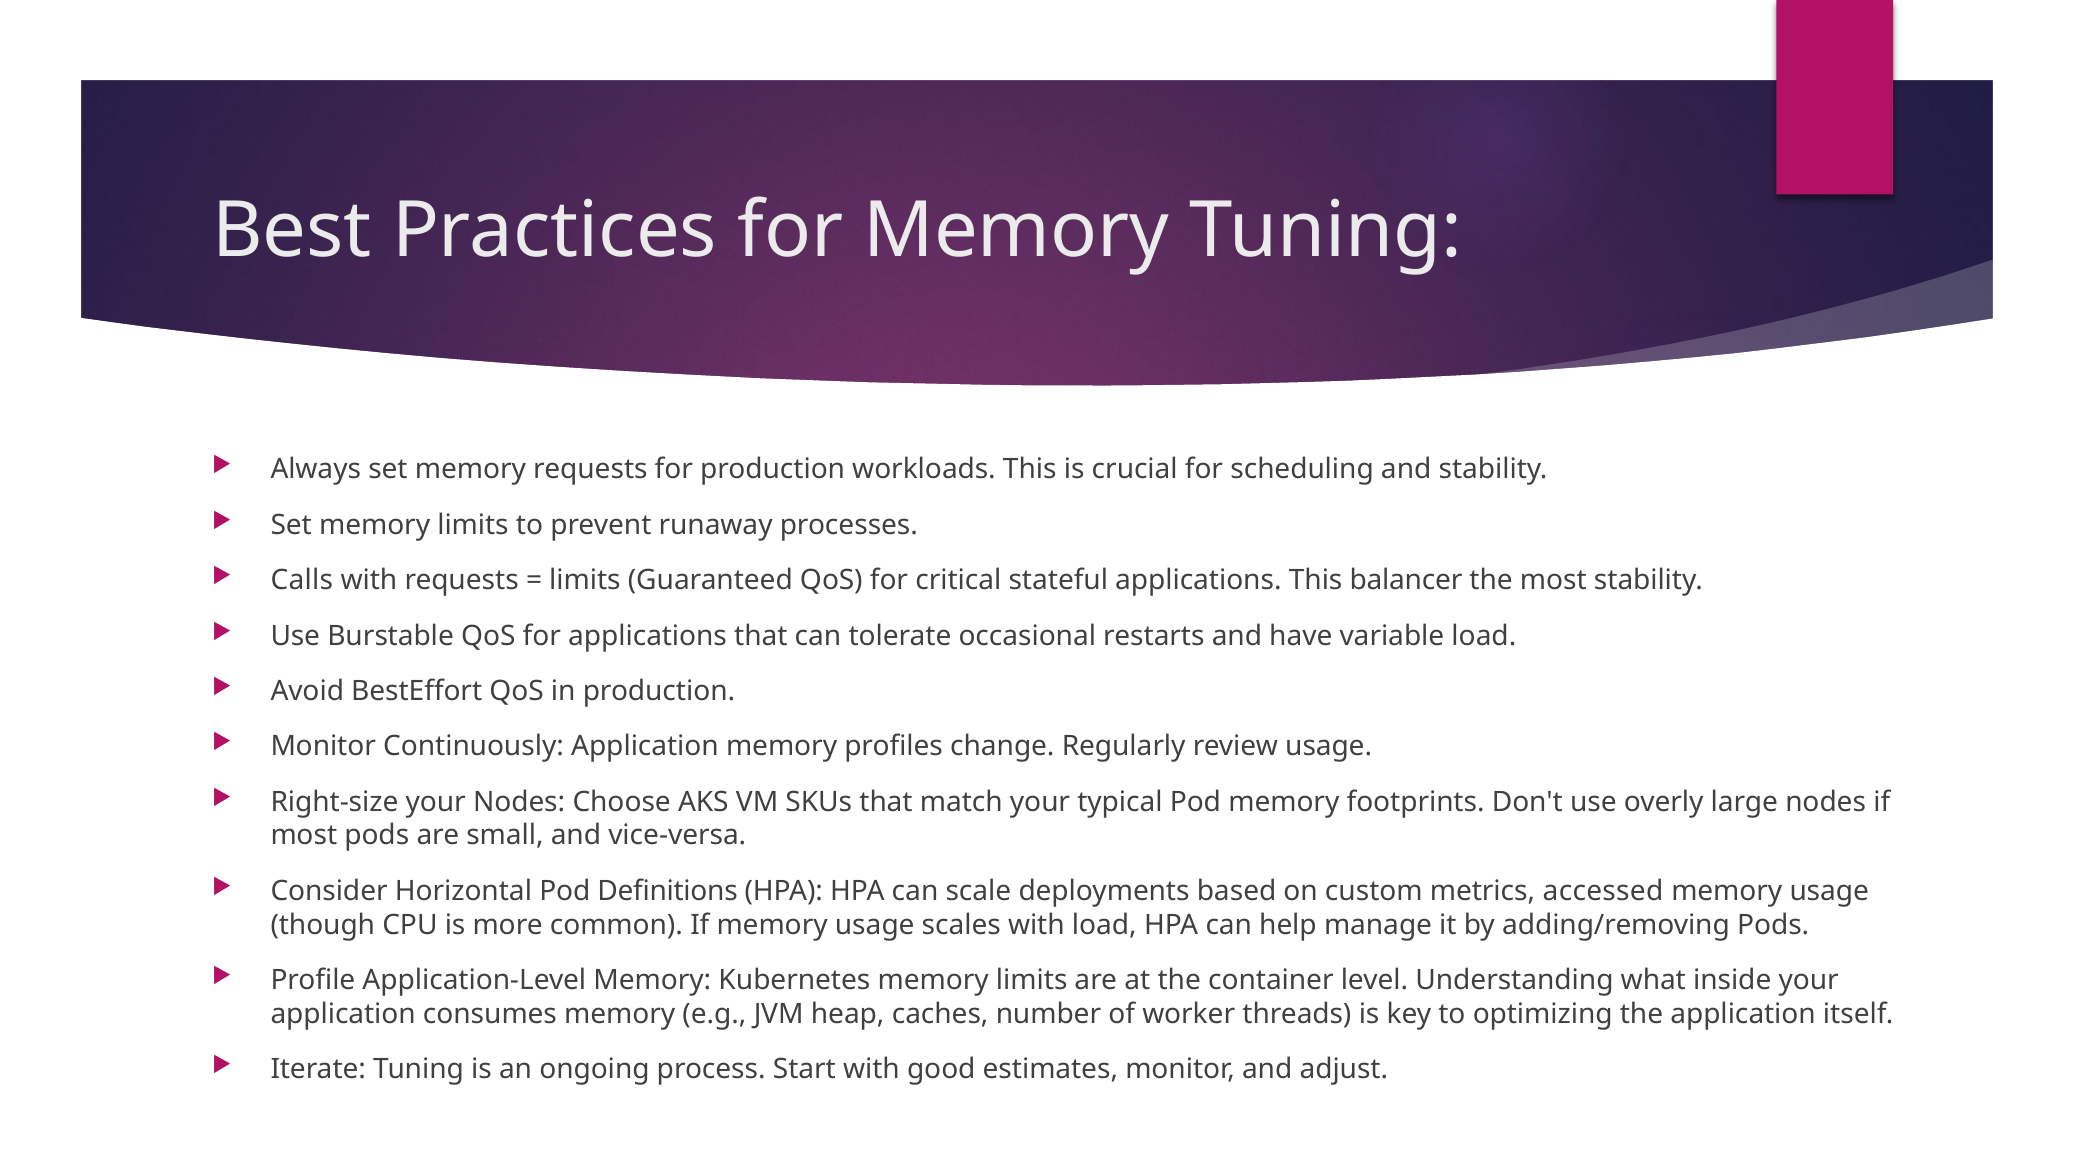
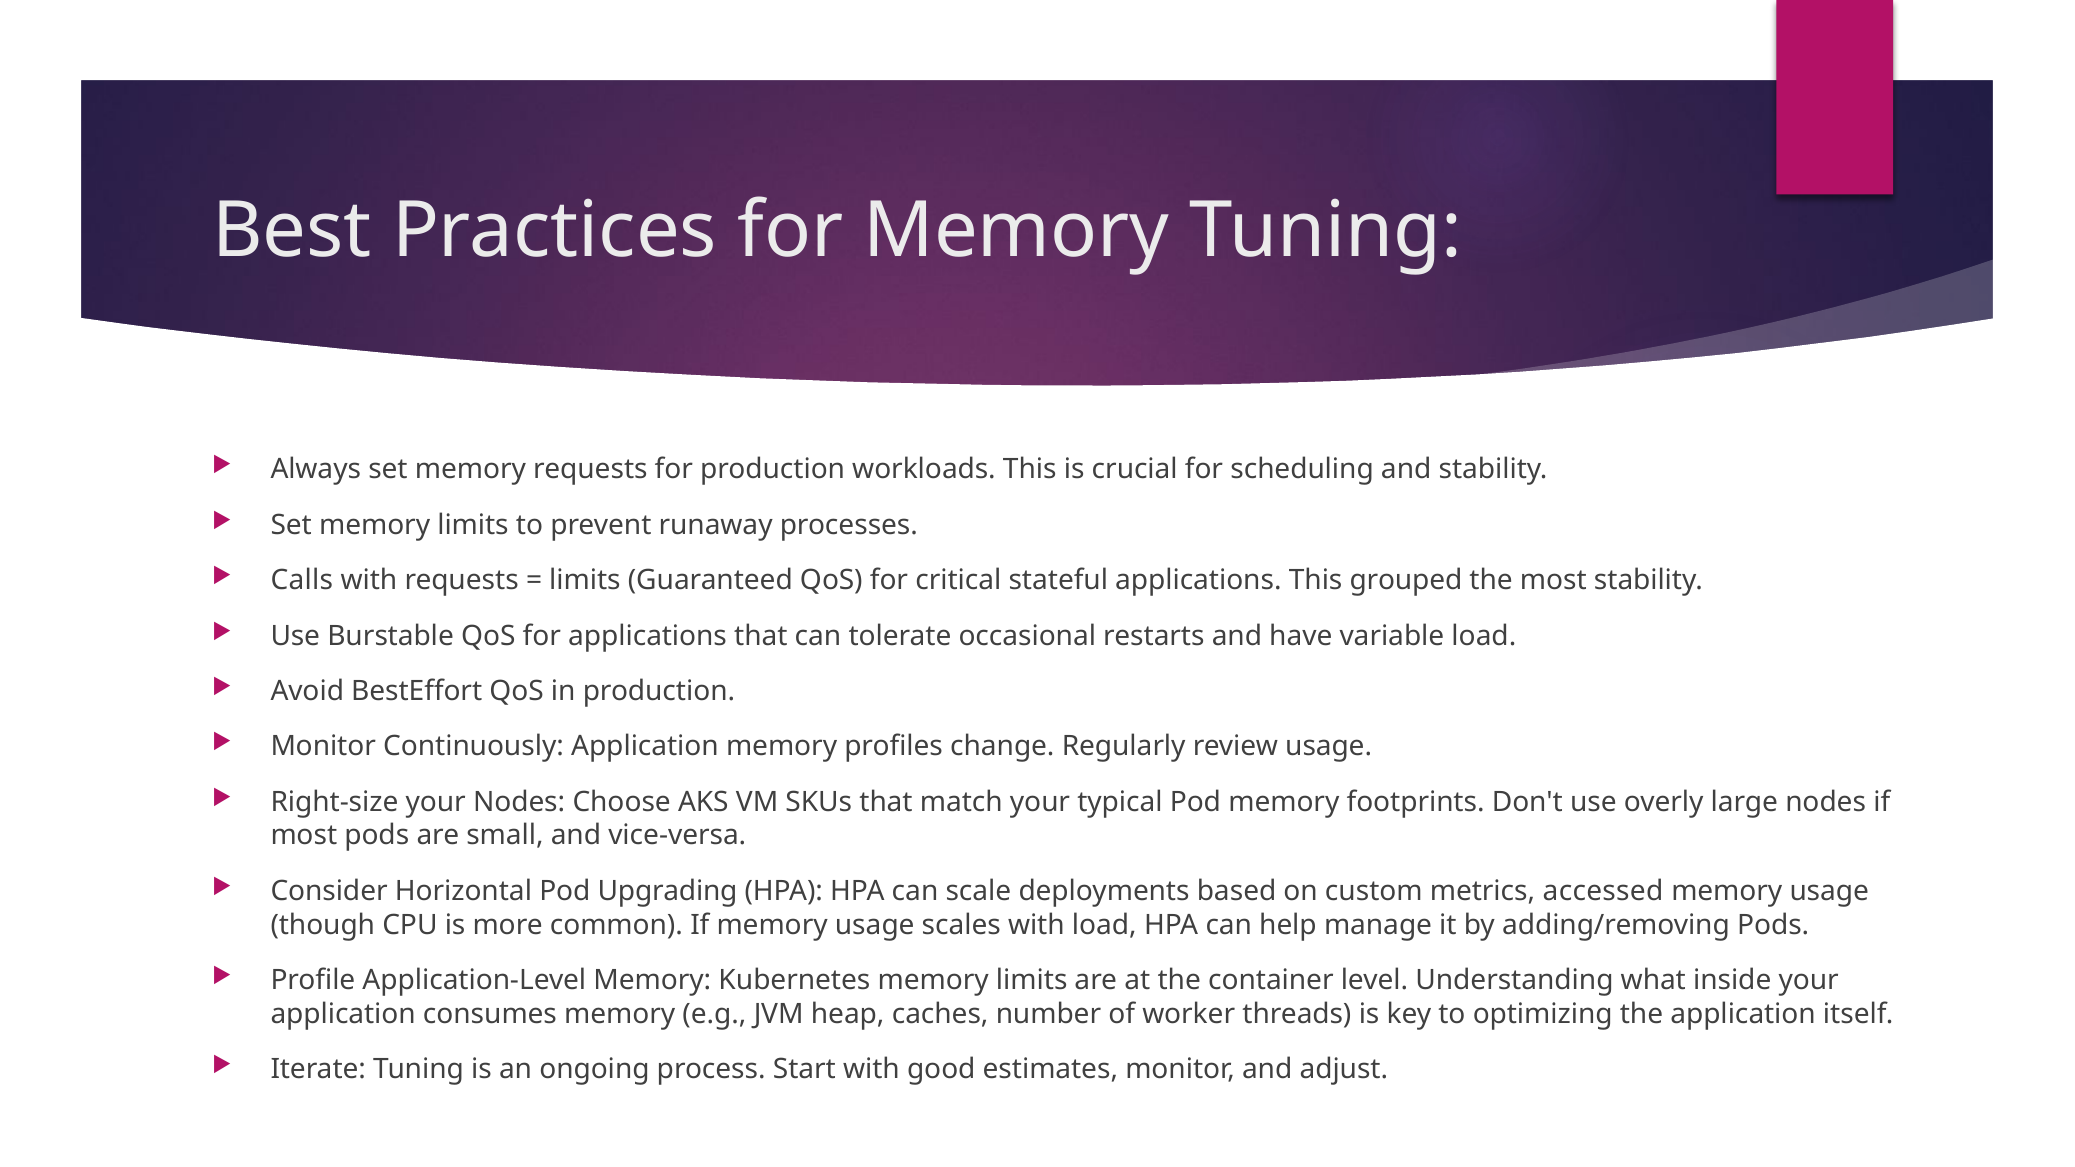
balancer: balancer -> grouped (1406, 580)
Definitions: Definitions -> Upgrading (668, 891)
